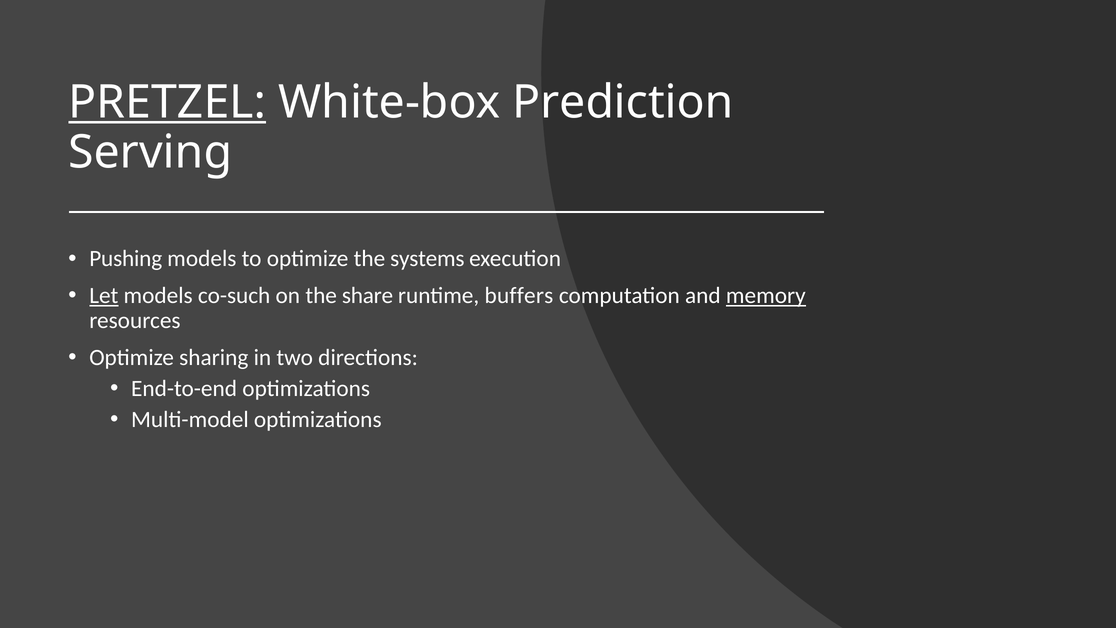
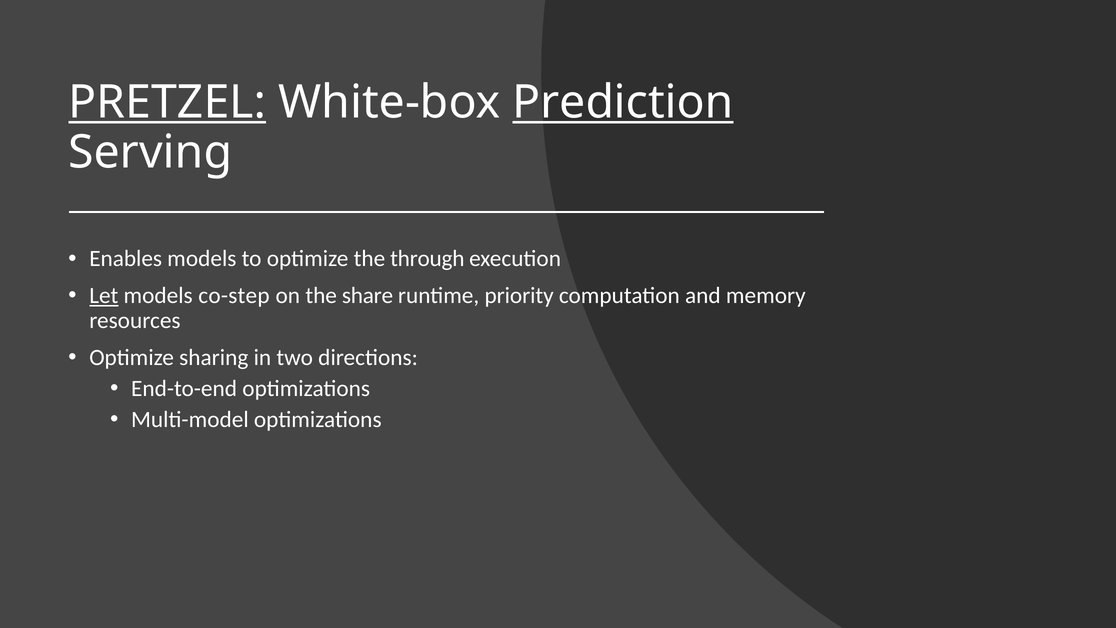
Prediction underline: none -> present (623, 102)
Pushing: Pushing -> Enables (126, 259)
systems: systems -> through (427, 259)
co-such: co-such -> co-step (234, 295)
buffers: buffers -> priority (519, 295)
memory underline: present -> none (766, 295)
